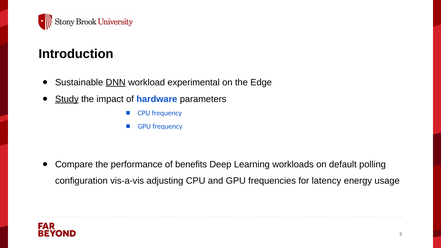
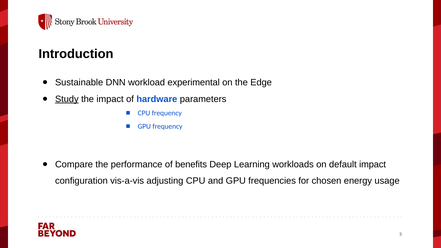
DNN underline: present -> none (116, 82)
default polling: polling -> impact (373, 164)
latency: latency -> chosen (327, 181)
